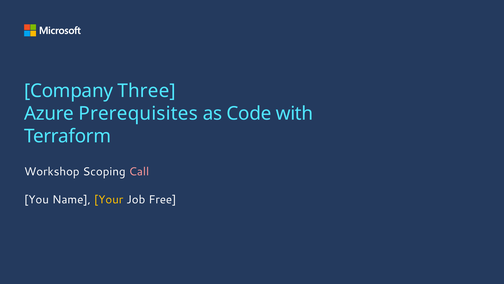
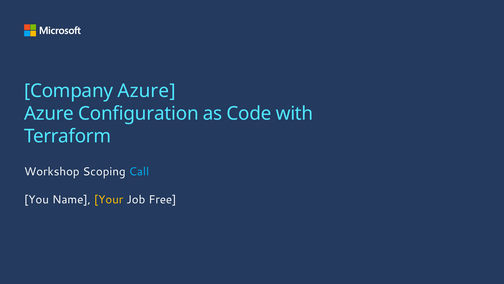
Company Three: Three -> Azure (147, 91)
Prerequisites: Prerequisites -> Configuration (138, 113)
Call colour: pink -> light blue (139, 172)
